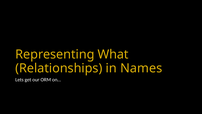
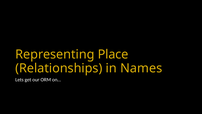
What: What -> Place (113, 54)
